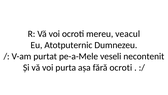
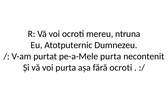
veacul: veacul -> ntruna (128, 34)
pe-a-Mele veseli: veseli -> purta (111, 56)
